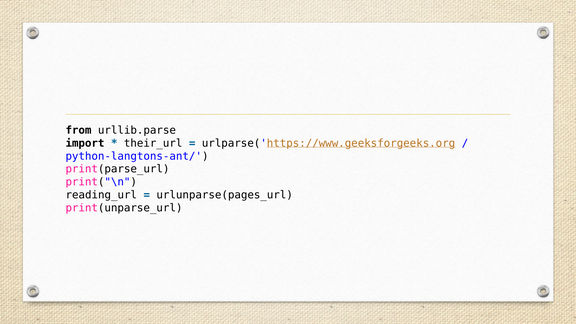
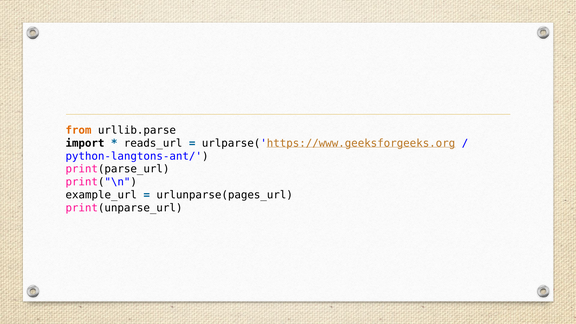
from colour: black -> orange (78, 130)
their_url: their_url -> reads_url (153, 143)
reading_url: reading_url -> example_url (101, 195)
